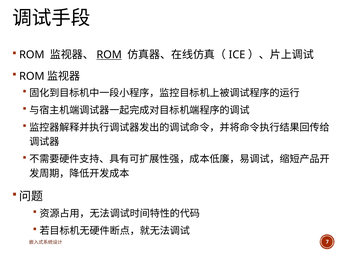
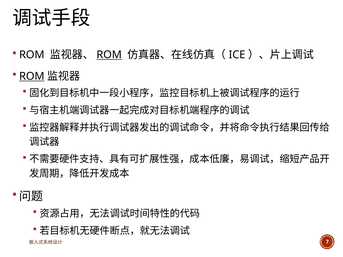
ROM underline: none -> present (32, 76)
